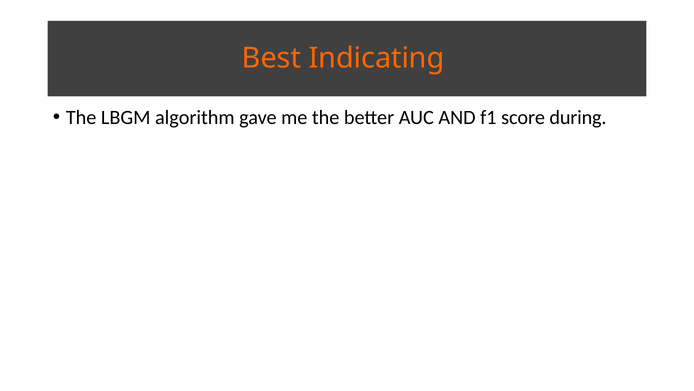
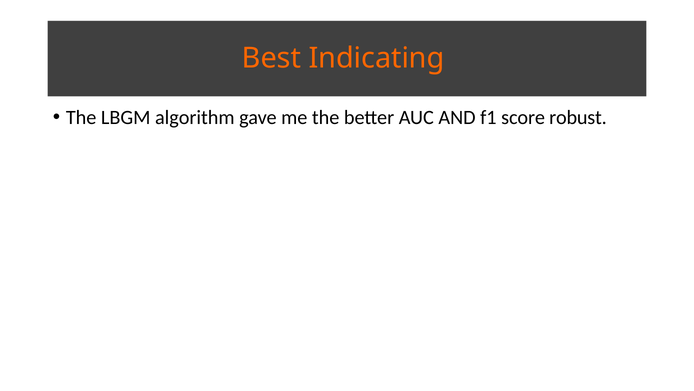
during: during -> robust (578, 117)
